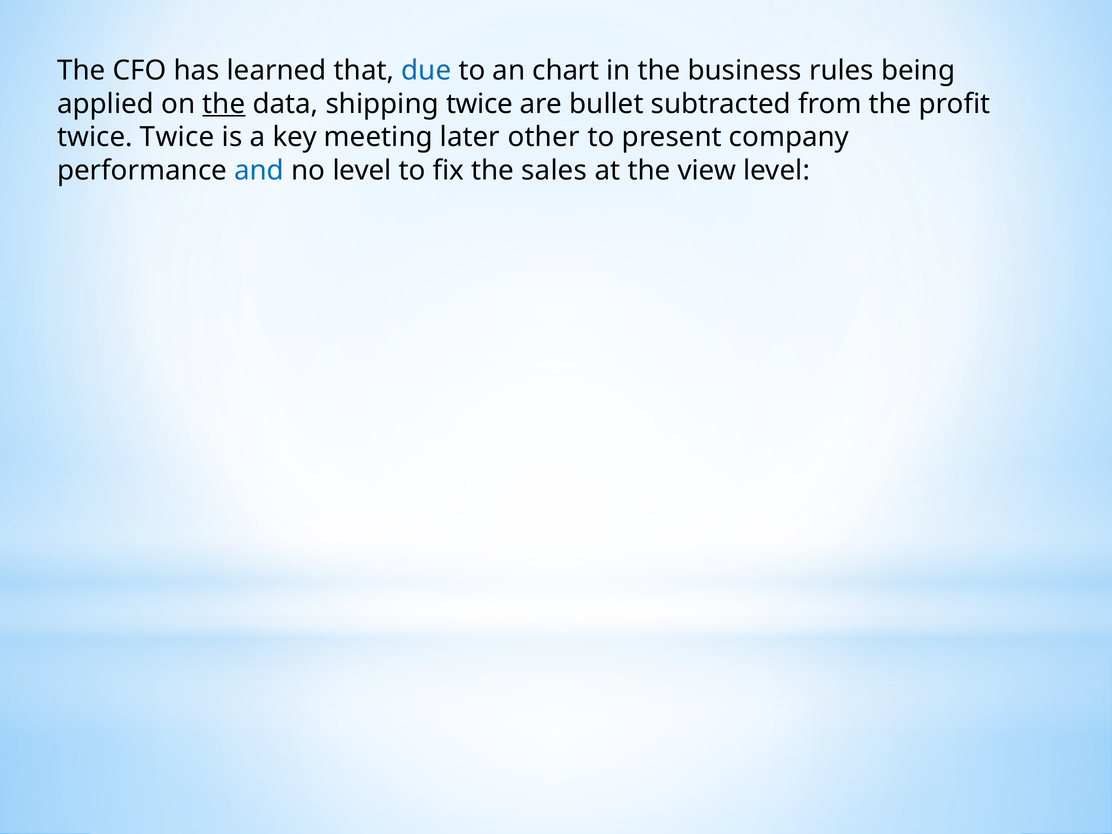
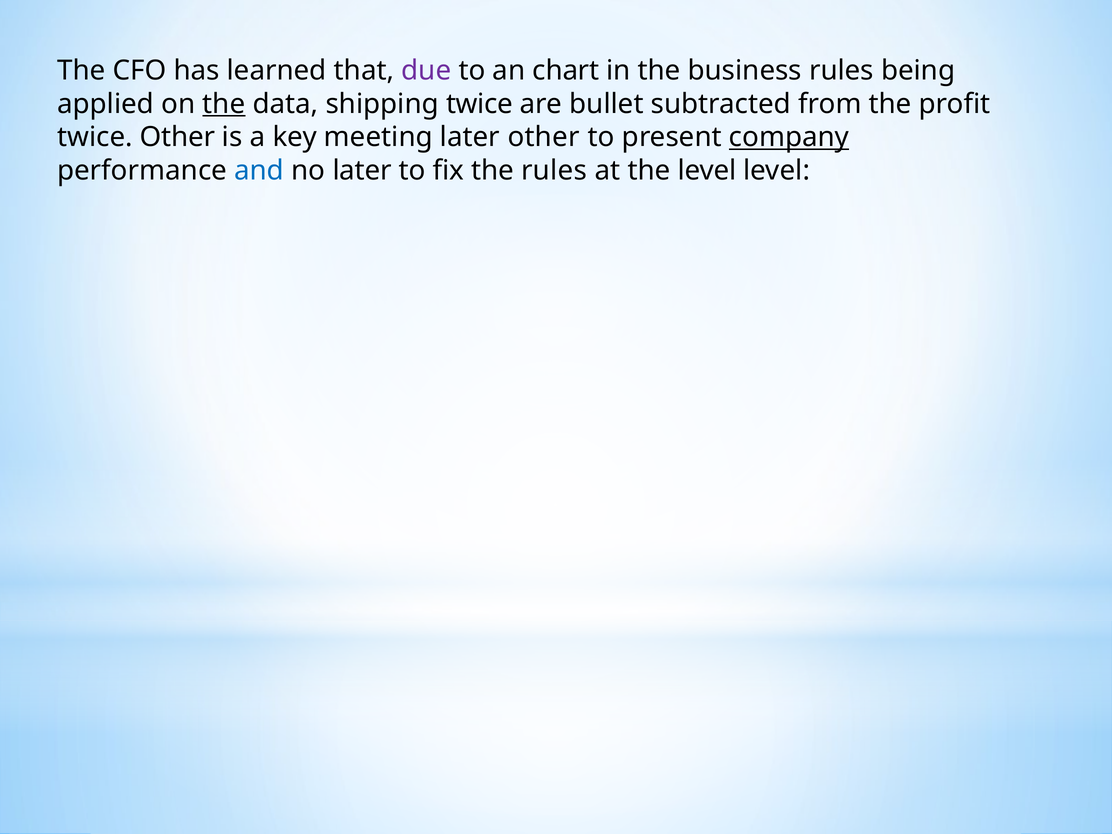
due colour: blue -> purple (426, 71)
twice Twice: Twice -> Other (178, 137)
company underline: none -> present (789, 137)
no level: level -> later (362, 171)
the sales: sales -> rules (554, 171)
the view: view -> level (707, 171)
